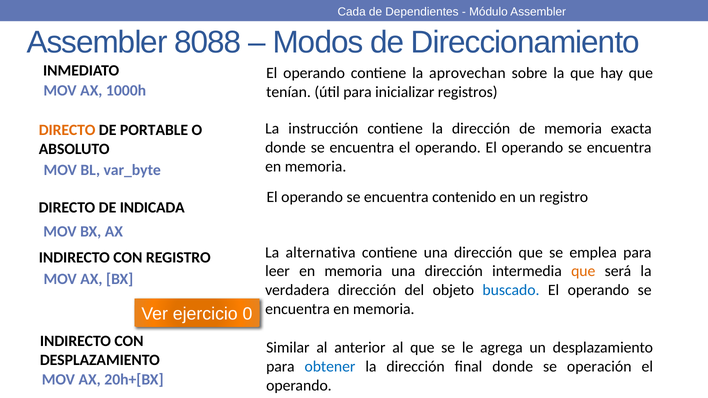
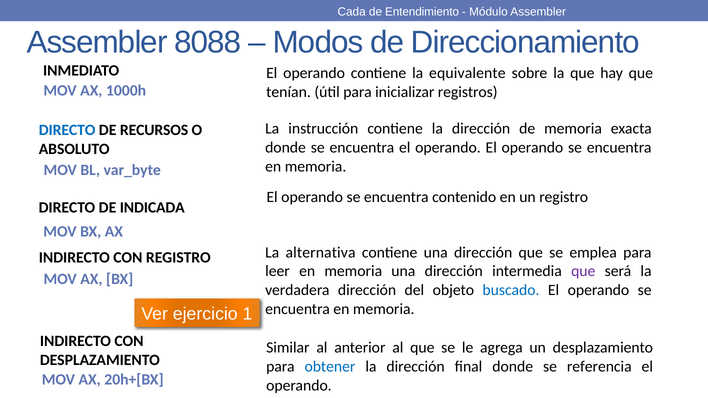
Dependientes: Dependientes -> Entendimiento (422, 12)
aprovechan: aprovechan -> equivalente (467, 73)
DIRECTO colour: orange -> blue (67, 130)
PORTABLE: PORTABLE -> RECURSOS (154, 130)
que colour: orange -> purple (583, 271)
0: 0 -> 1 (248, 314)
operación: operación -> referencia (599, 367)
